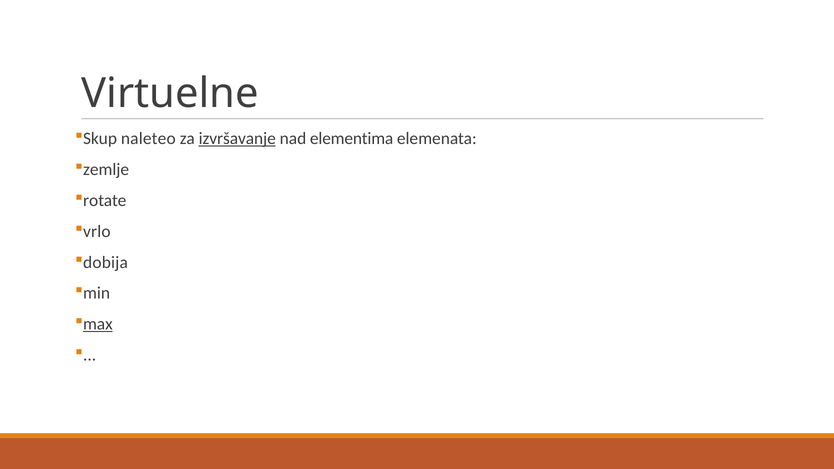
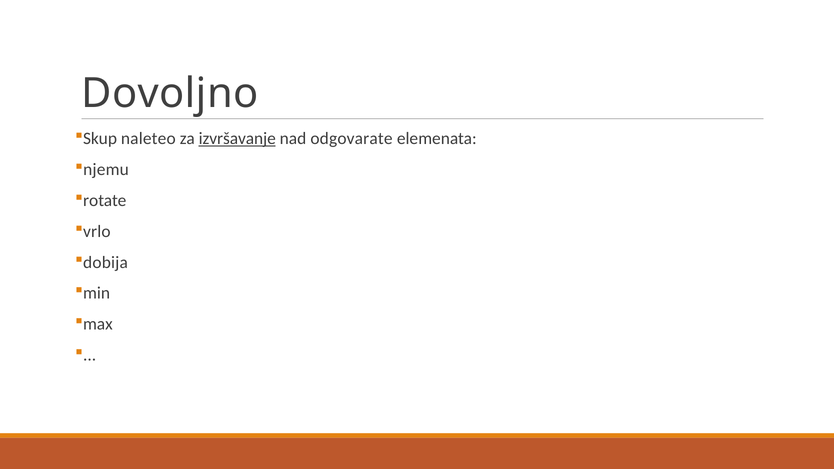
Virtuelne: Virtuelne -> Dovoljno (170, 93)
elementima: elementima -> odgovarate (351, 139)
zemlje: zemlje -> njemu (106, 170)
max underline: present -> none (98, 324)
